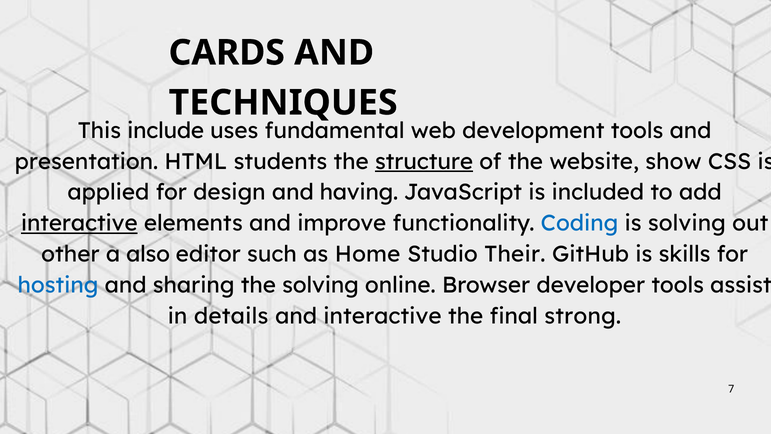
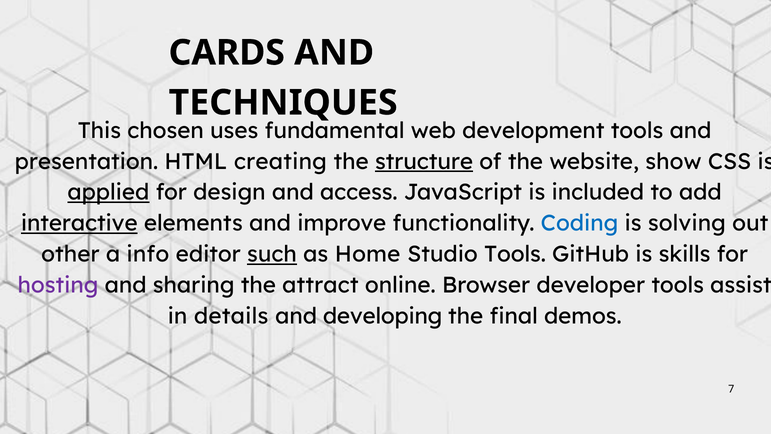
include: include -> chosen (166, 131)
students: students -> creating (280, 162)
applied underline: none -> present (108, 192)
having: having -> access (359, 192)
also: also -> info (148, 254)
such underline: none -> present (272, 254)
Studio Their: Their -> Tools (515, 254)
hosting colour: blue -> purple (58, 285)
the solving: solving -> attract (320, 285)
and interactive: interactive -> developing (383, 316)
strong: strong -> demos (583, 316)
